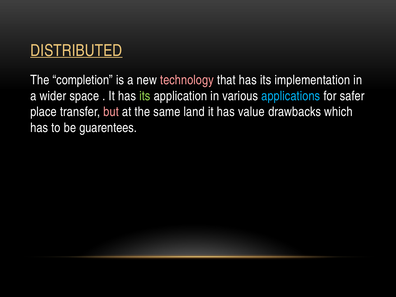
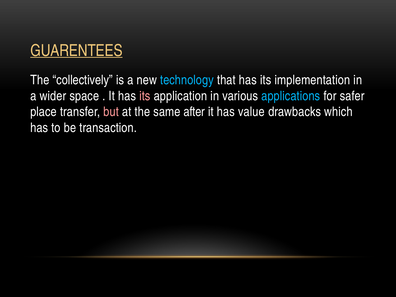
DISTRIBUTED: DISTRIBUTED -> GUARENTEES (76, 51)
completion: completion -> collectively (83, 80)
technology colour: pink -> light blue (187, 80)
its colour: light green -> pink (145, 96)
land: land -> after (194, 112)
guarentees: guarentees -> transaction (108, 128)
